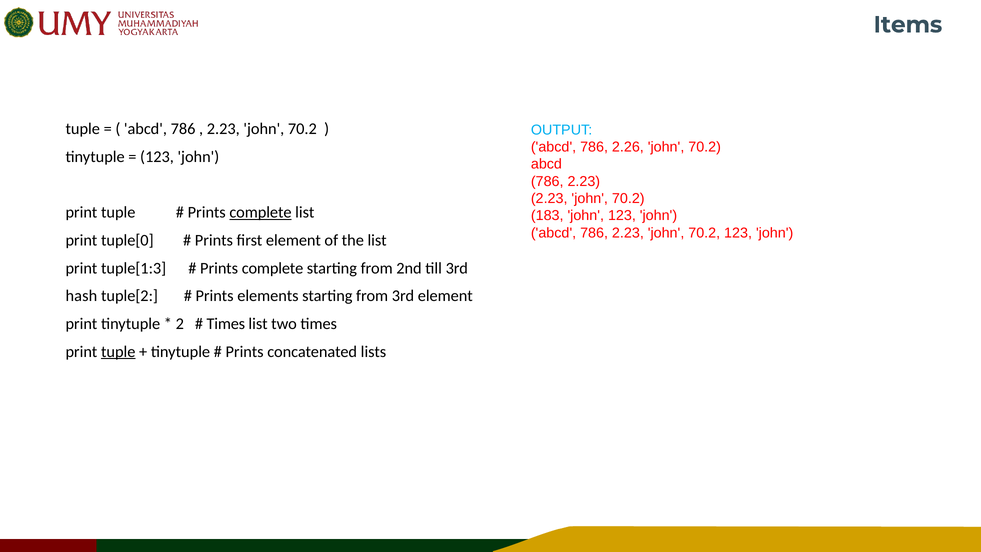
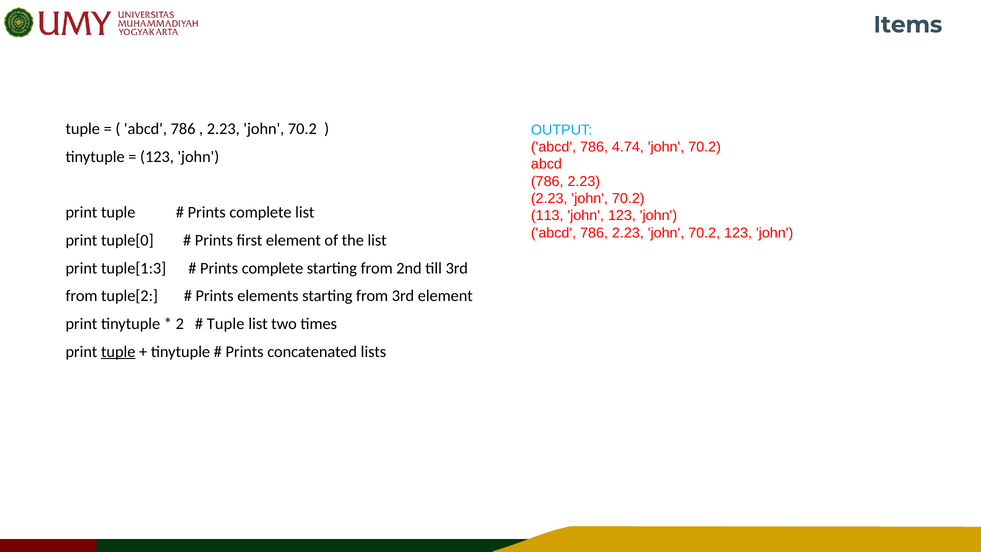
2.26: 2.26 -> 4.74 (628, 147)
complete underline: present -> none (260, 212)
183: 183 -> 113 (547, 216)
hash: hash -> from (82, 296)
Times: Times -> Tuple (226, 324)
